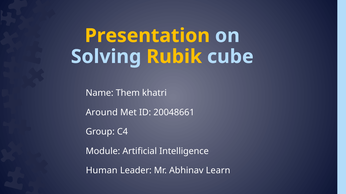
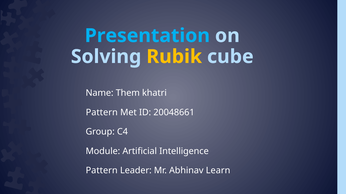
Presentation colour: yellow -> light blue (147, 36)
Around: Around -> Pattern (102, 113)
Human: Human -> Pattern (102, 171)
